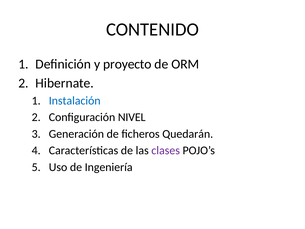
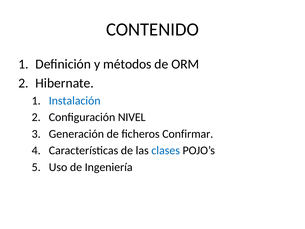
proyecto: proyecto -> métodos (127, 64)
Quedarán: Quedarán -> Confirmar (188, 134)
clases colour: purple -> blue (166, 150)
